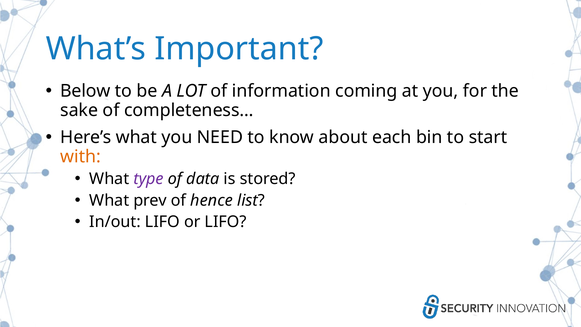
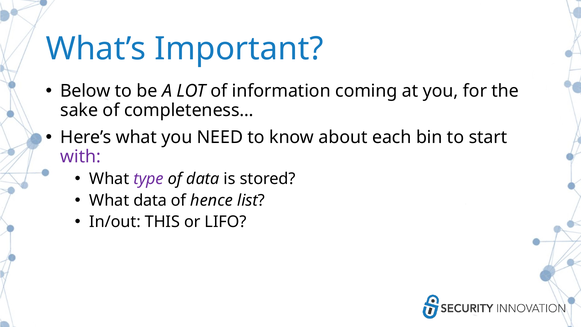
with colour: orange -> purple (81, 157)
What prev: prev -> data (150, 200)
In/out LIFO: LIFO -> THIS (162, 222)
